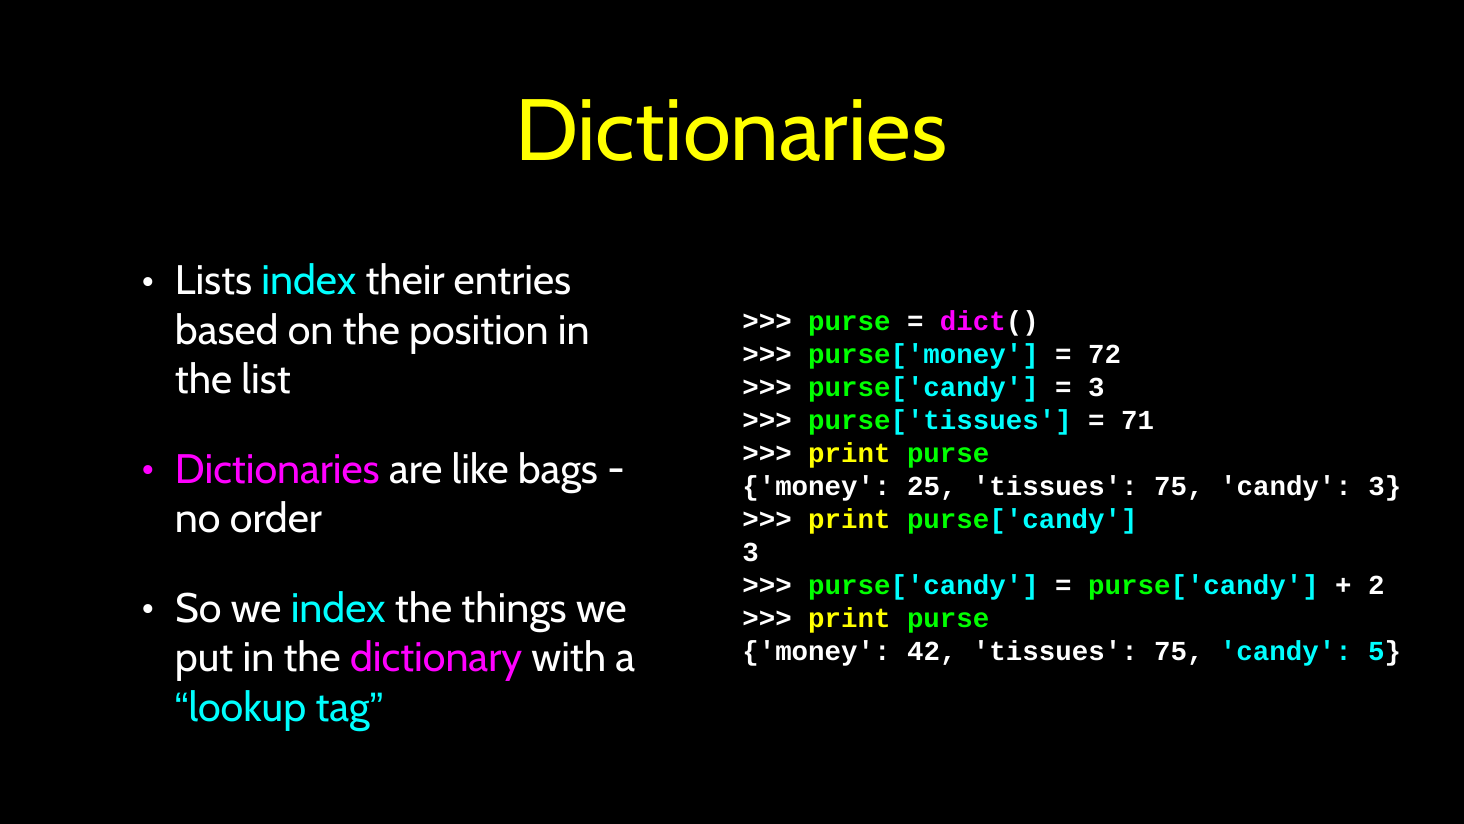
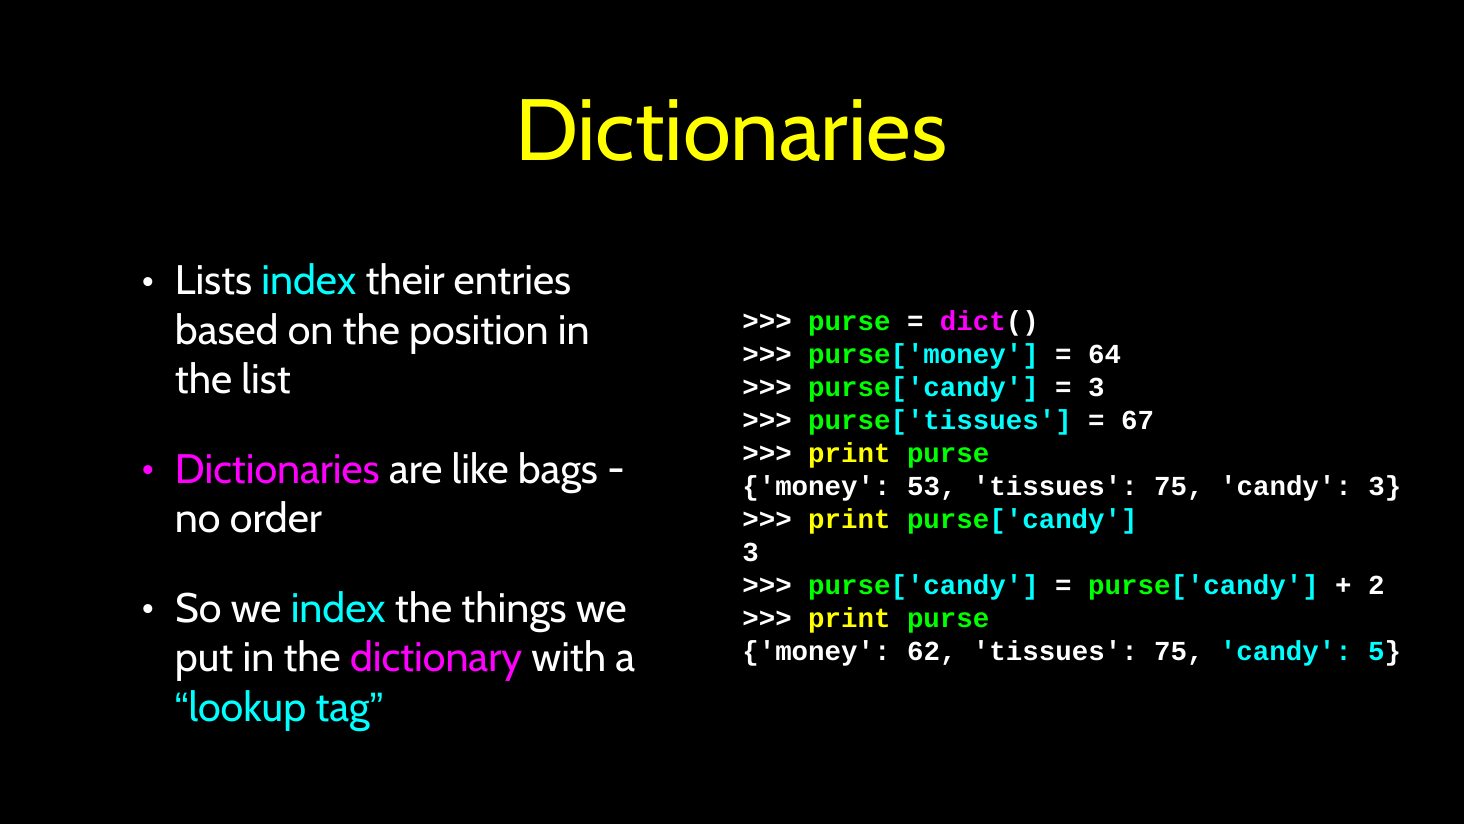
72: 72 -> 64 (1105, 355)
71: 71 -> 67 (1138, 420)
25: 25 -> 53 (932, 486)
42: 42 -> 62 (932, 651)
